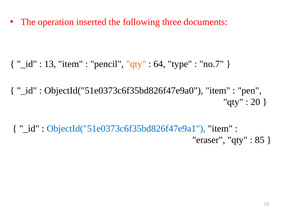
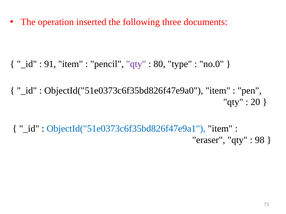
13: 13 -> 91 (50, 64)
qty colour: orange -> purple (136, 64)
64: 64 -> 80 (159, 64)
no.7: no.7 -> no.0 (212, 64)
85: 85 -> 98 (260, 140)
